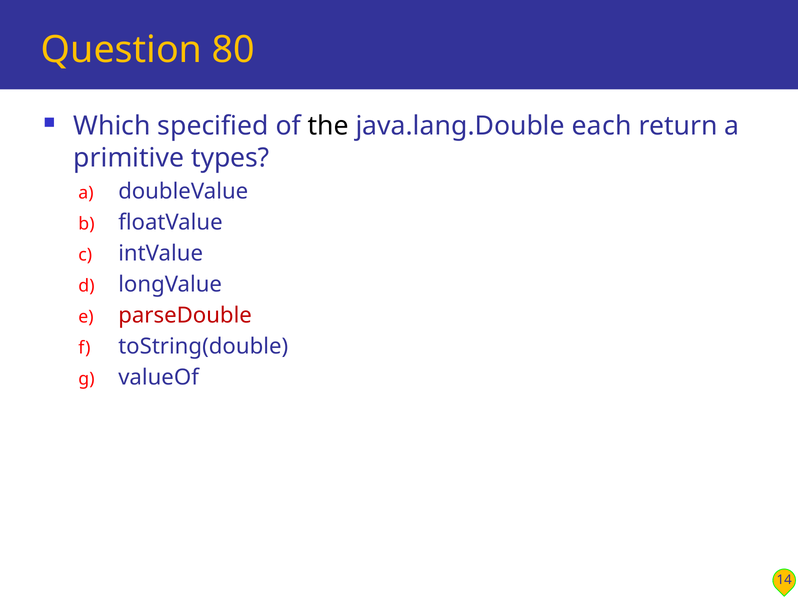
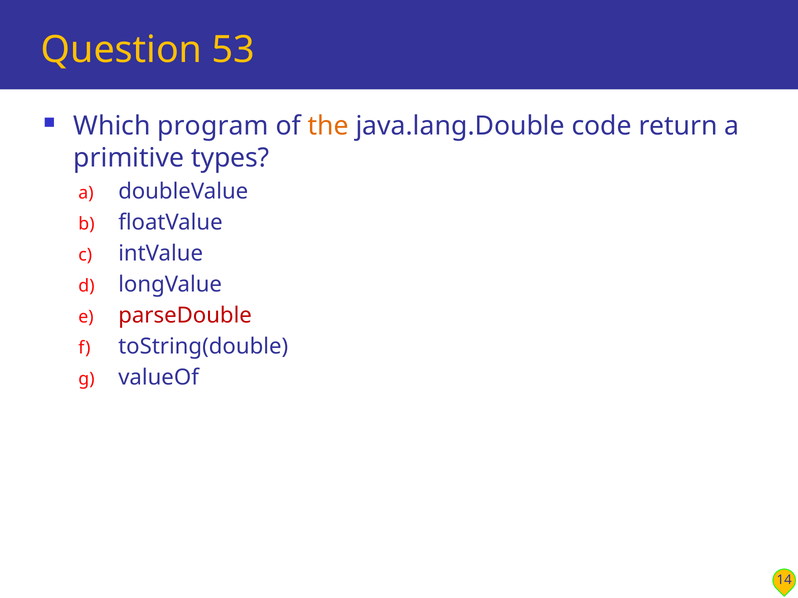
80: 80 -> 53 (233, 50)
specified: specified -> program (213, 126)
the colour: black -> orange (328, 126)
each: each -> code (602, 126)
